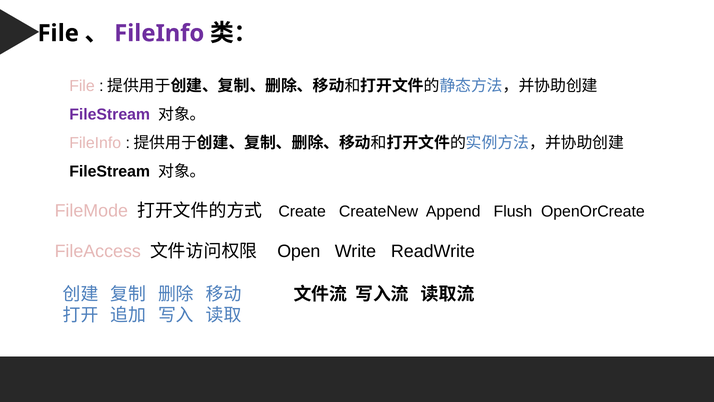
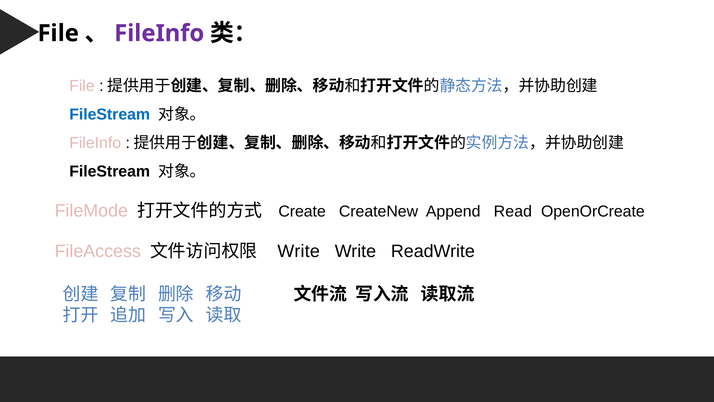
FileStream colour: purple -> blue (110, 114)
Flush: Flush -> Read (513, 211)
Open: Open -> Write (299, 251)
